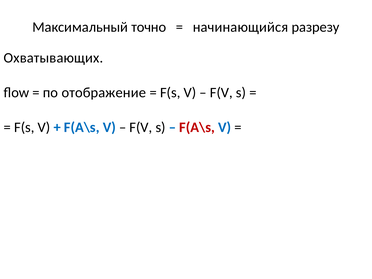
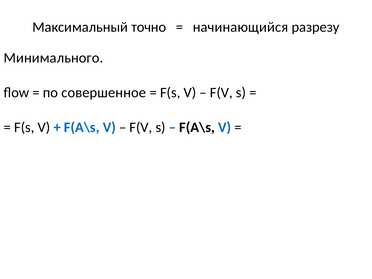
Охватывающих: Охватывающих -> Минимального (53, 58)
отображение: отображение -> совершенное (104, 93)
F(A\s colour: red -> black (197, 127)
